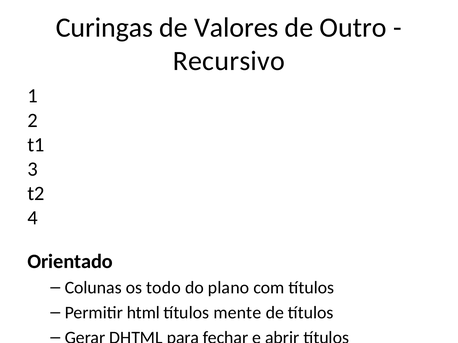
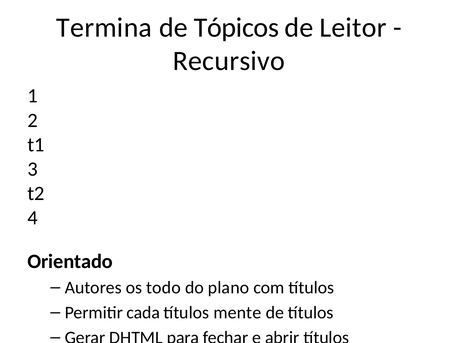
Curingas: Curingas -> Termina (104, 28)
Valores: Valores -> Tópicos (236, 28)
Outro: Outro -> Leitor (353, 28)
Colunas: Colunas -> Autores (93, 288)
html: html -> cada (143, 313)
